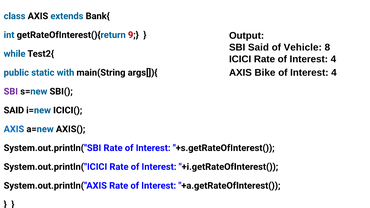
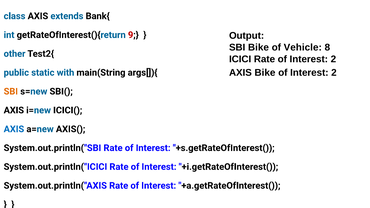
SBI Said: Said -> Bike (258, 47)
while: while -> other (15, 54)
Rate of Interest 4: 4 -> 2 (333, 59)
4: 4 -> 2 (334, 73)
SBI colour: purple -> orange (11, 91)
SAID: SAID -> AXIS (14, 110)
